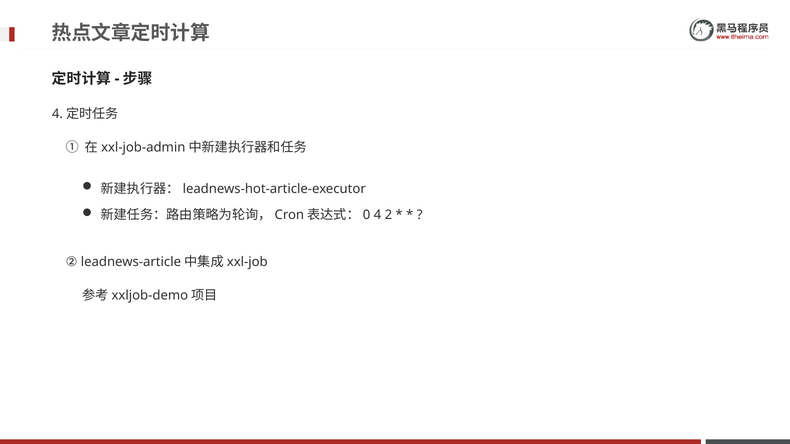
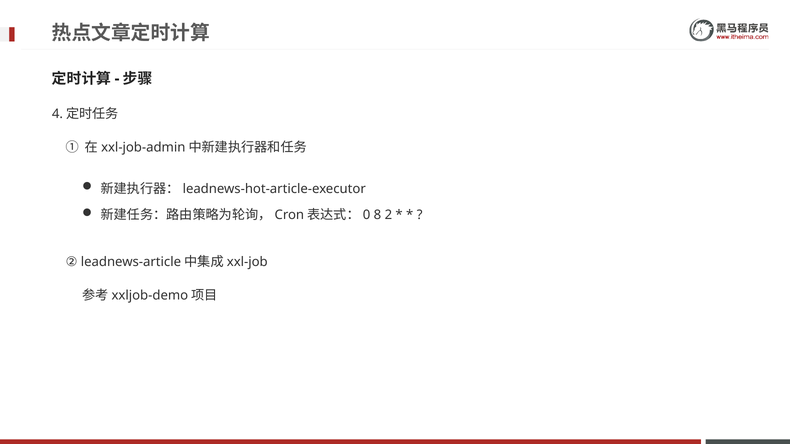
4: 4 -> 8 (377, 215)
